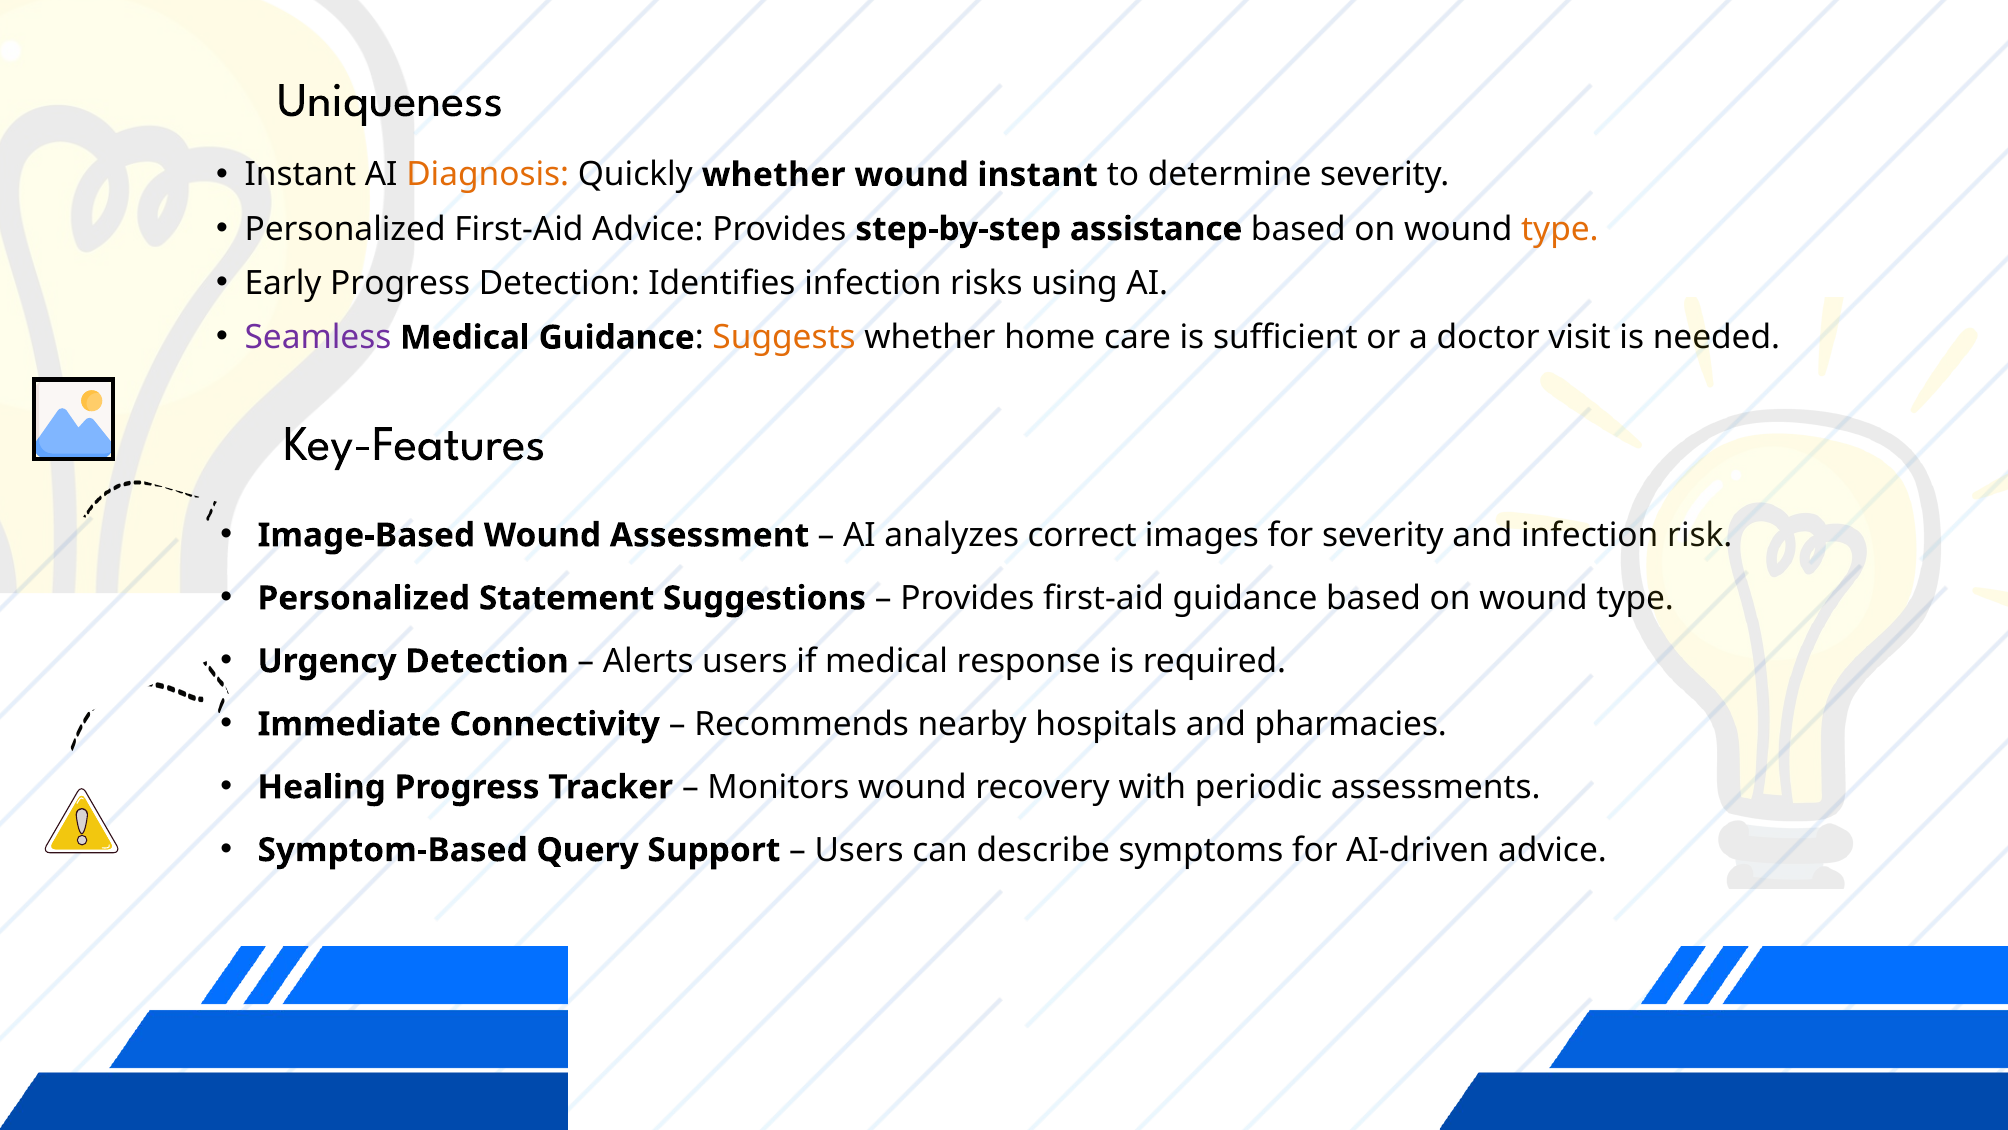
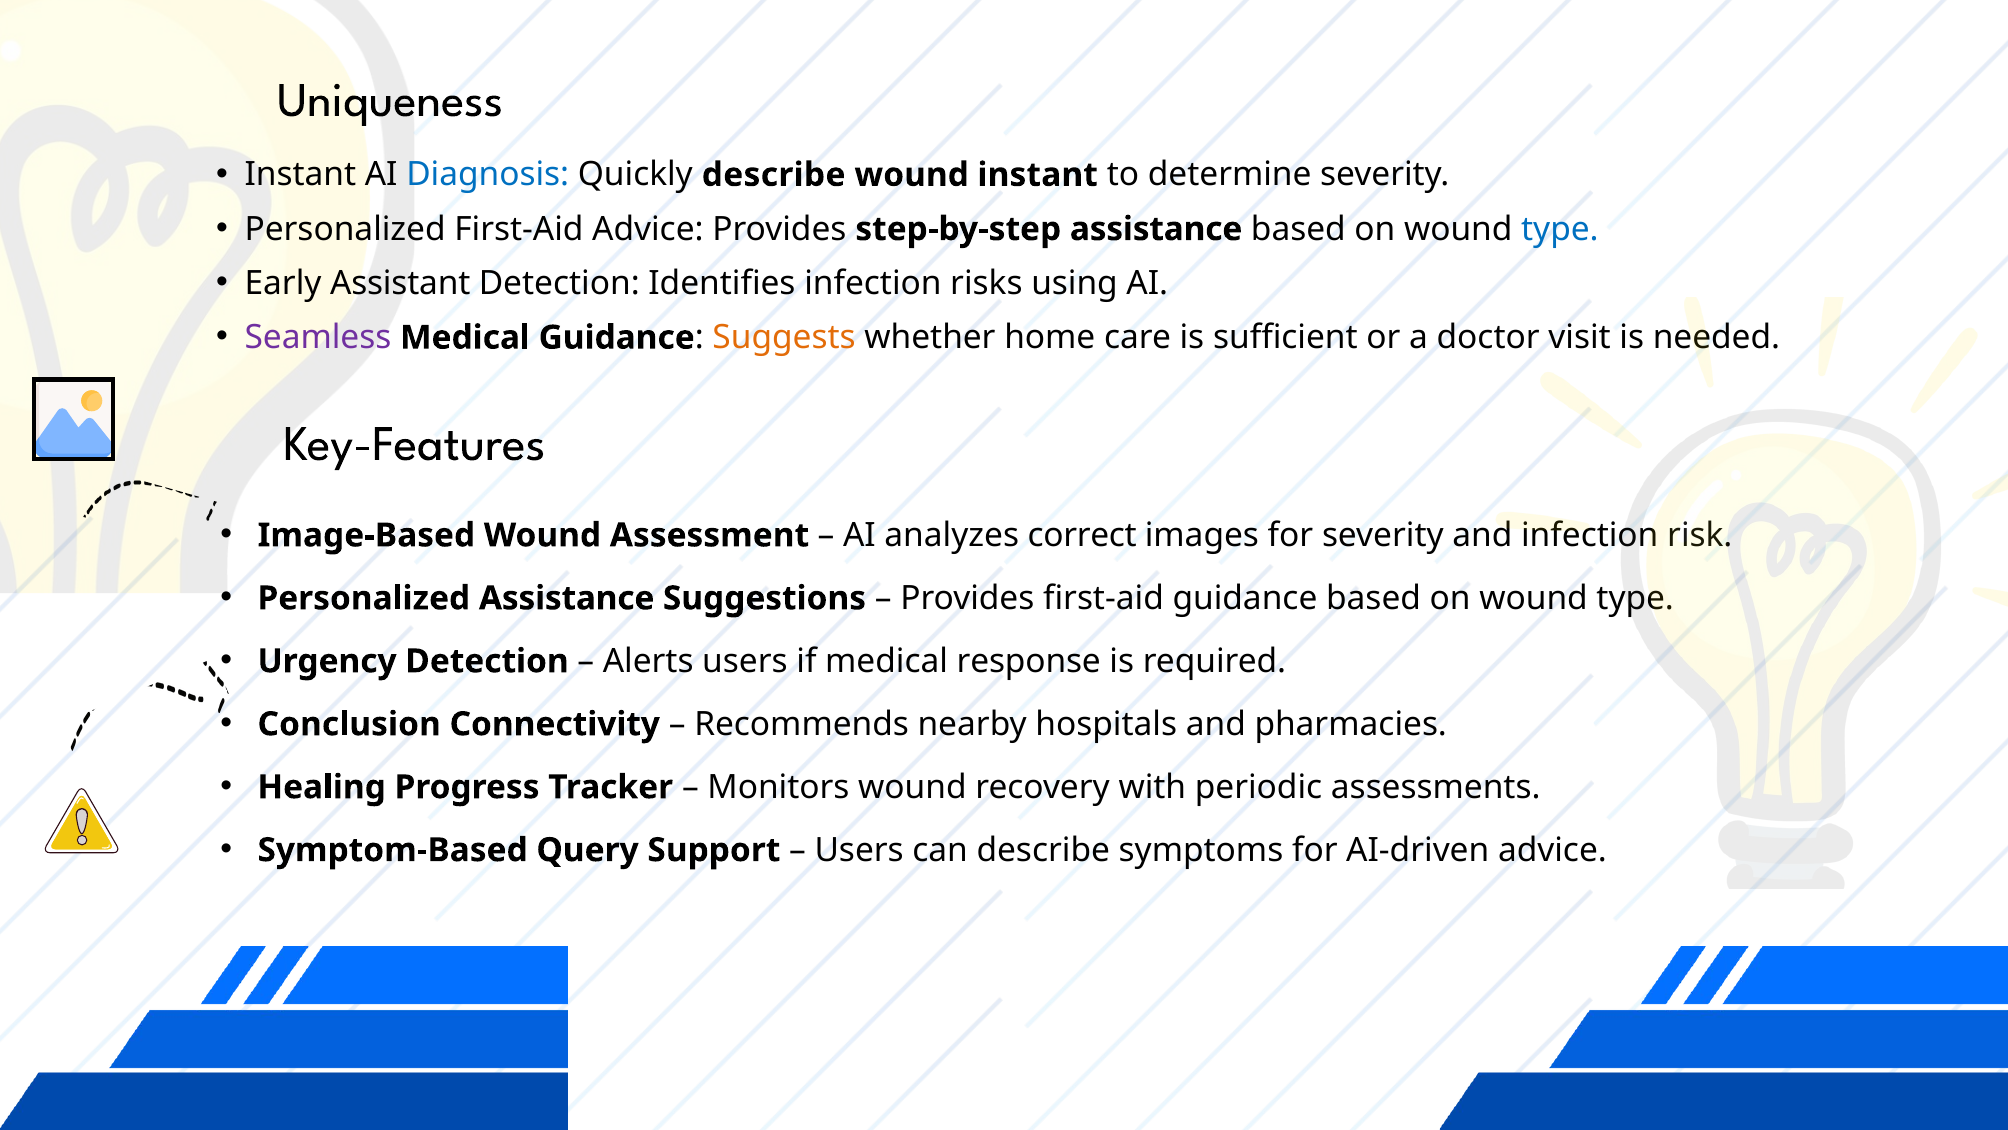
Diagnosis colour: orange -> blue (488, 175)
Quickly whether: whether -> describe (774, 175)
type colour: orange -> blue (1560, 229)
Early Progress: Progress -> Assistant (400, 283)
Personalized Statement: Statement -> Assistance (567, 598)
Immediate: Immediate -> Conclusion (349, 724)
